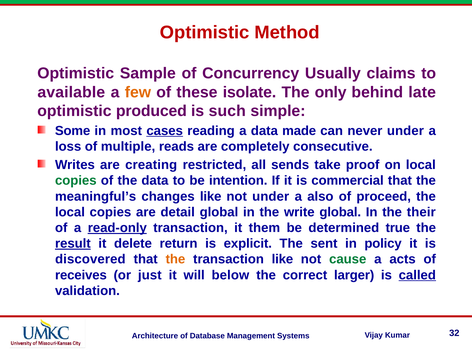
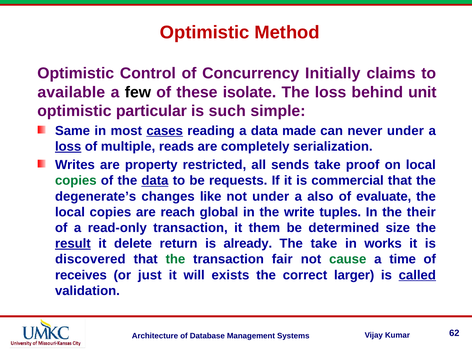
Sample: Sample -> Control (148, 73)
Usually: Usually -> Initially (333, 73)
few colour: orange -> black (138, 92)
The only: only -> loss (331, 92)
late: late -> unit (422, 92)
produced: produced -> particular (151, 111)
Some: Some -> Same (73, 131)
loss underline: none -> present (68, 147)
consecutive: consecutive -> serialization (333, 147)
creating: creating -> property (151, 165)
data underline: none -> present (155, 181)
intention: intention -> requests (238, 181)
meaningful’s: meaningful’s -> degenerate’s (96, 196)
proceed: proceed -> evaluate (384, 196)
detail: detail -> reach (178, 212)
write global: global -> tuples (340, 212)
read-only underline: present -> none (117, 228)
true: true -> size (398, 228)
explicit: explicit -> already (248, 244)
The sent: sent -> take (324, 244)
policy: policy -> works (383, 244)
the colour: orange -> green (175, 259)
transaction like: like -> fair (282, 259)
acts: acts -> time (403, 259)
below: below -> exists (230, 275)
32: 32 -> 62 (454, 333)
